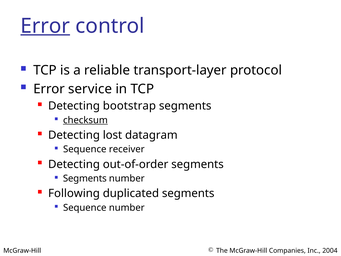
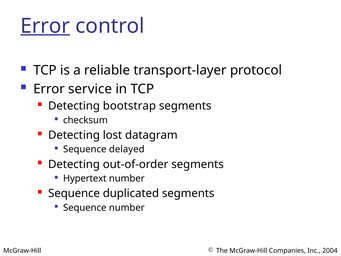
checksum underline: present -> none (85, 120)
receiver: receiver -> delayed (127, 149)
Segments: Segments -> Hypertext (85, 178)
Following: Following -> Sequence (74, 193)
